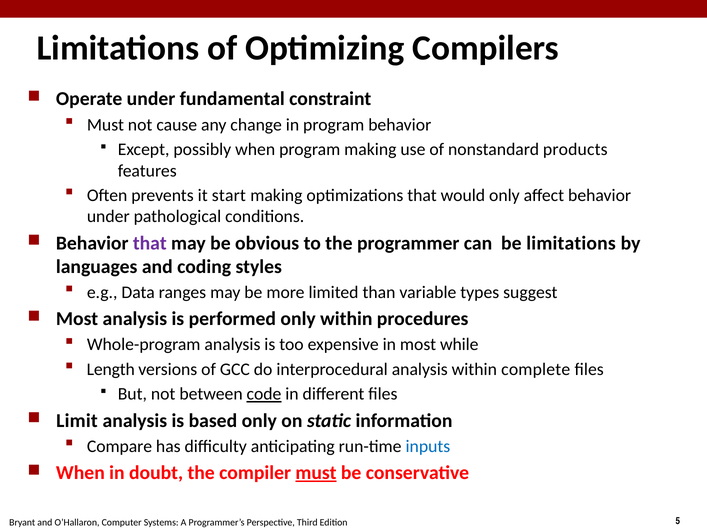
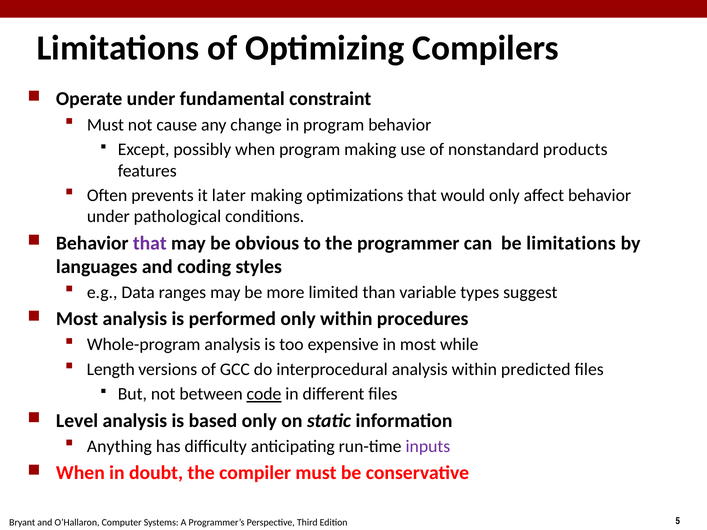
start: start -> later (229, 196)
complete: complete -> predicted (536, 370)
Limit: Limit -> Level (77, 421)
Compare: Compare -> Anything (119, 447)
inputs colour: blue -> purple (428, 447)
must underline: present -> none (316, 473)
